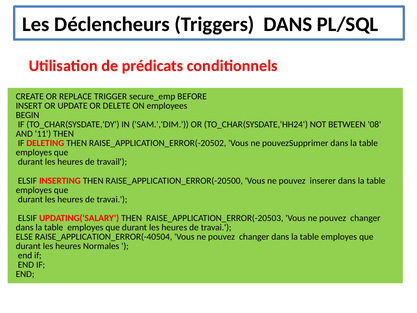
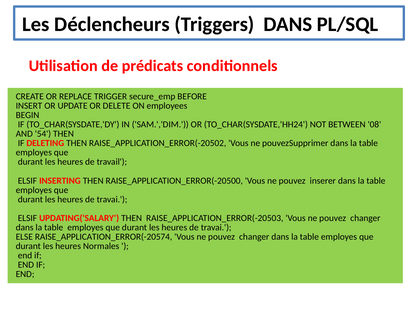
11: 11 -> 54 (43, 134)
RAISE_APPLICATION_ERROR(-40504: RAISE_APPLICATION_ERROR(-40504 -> RAISE_APPLICATION_ERROR(-20574 (104, 237)
